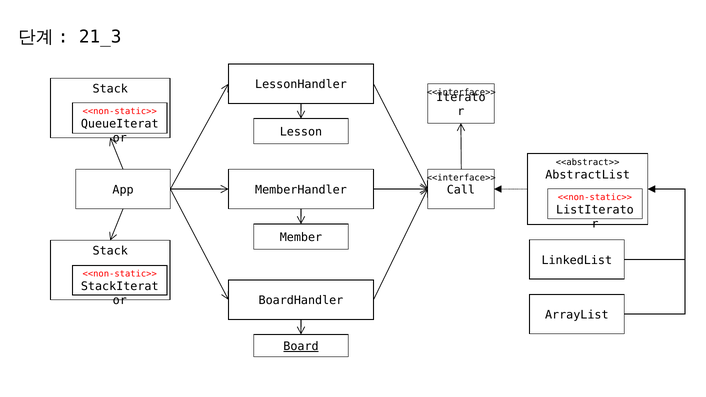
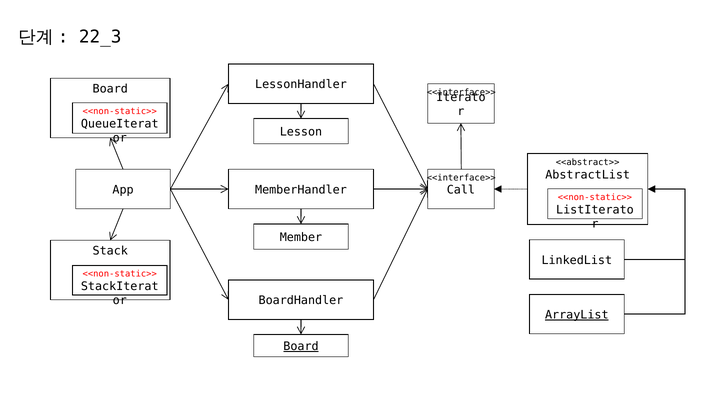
21_3: 21_3 -> 22_3 (100, 37)
Stack: Stack -> Board (110, 89)
ArrayList underline: none -> present (577, 315)
